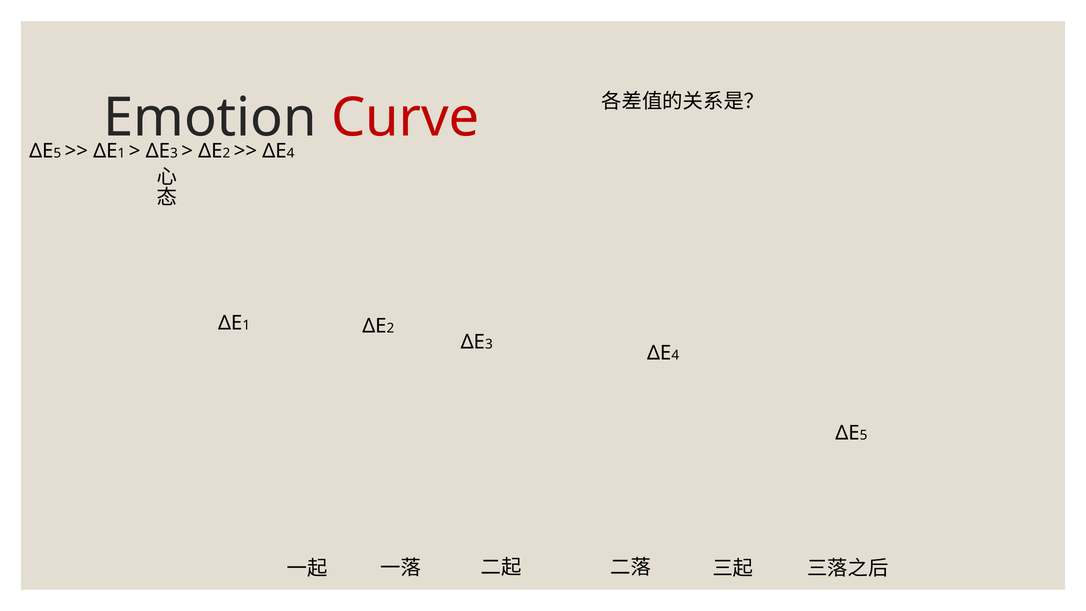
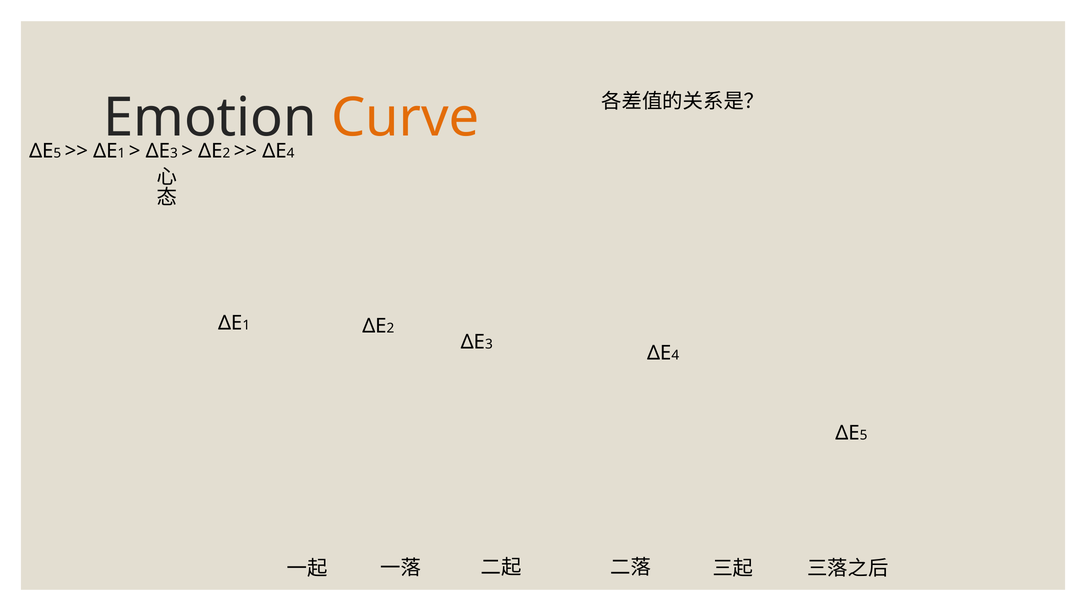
Curve colour: red -> orange (405, 118)
